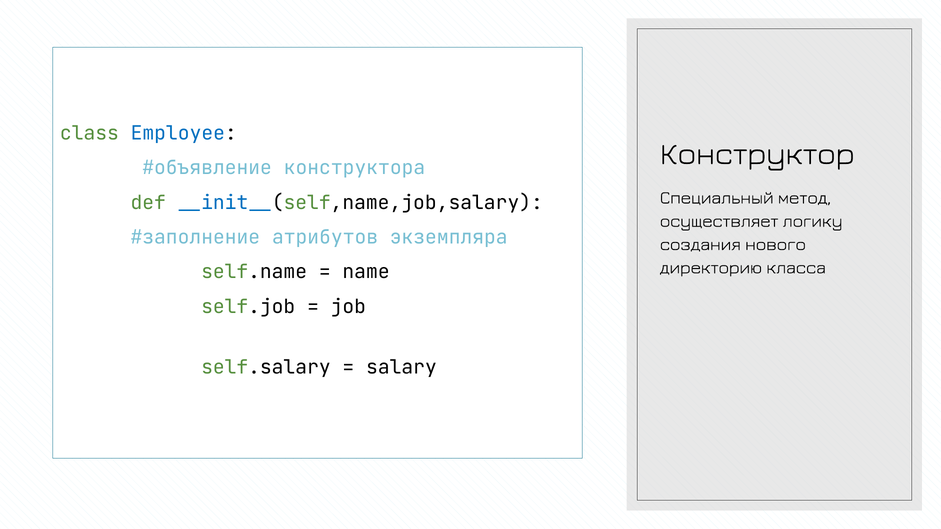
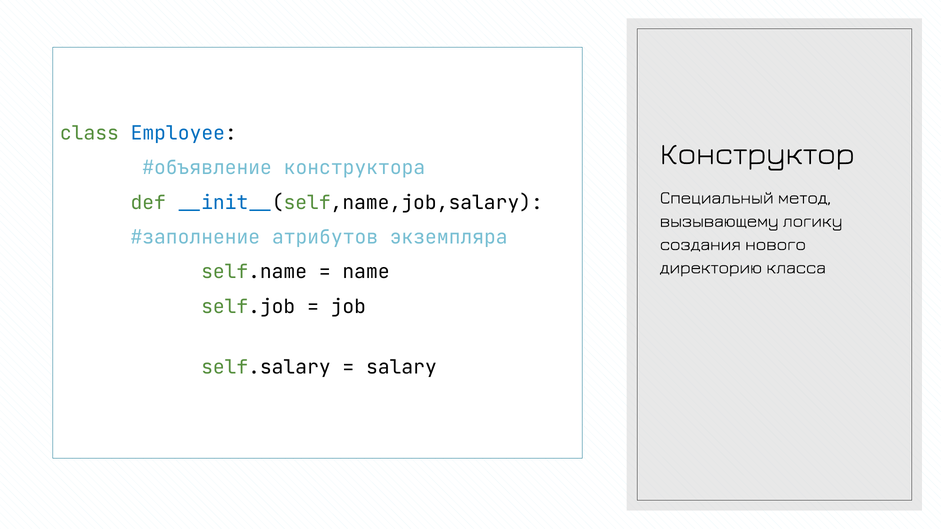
осуществляет: осуществляет -> вызывающему (719, 221)
